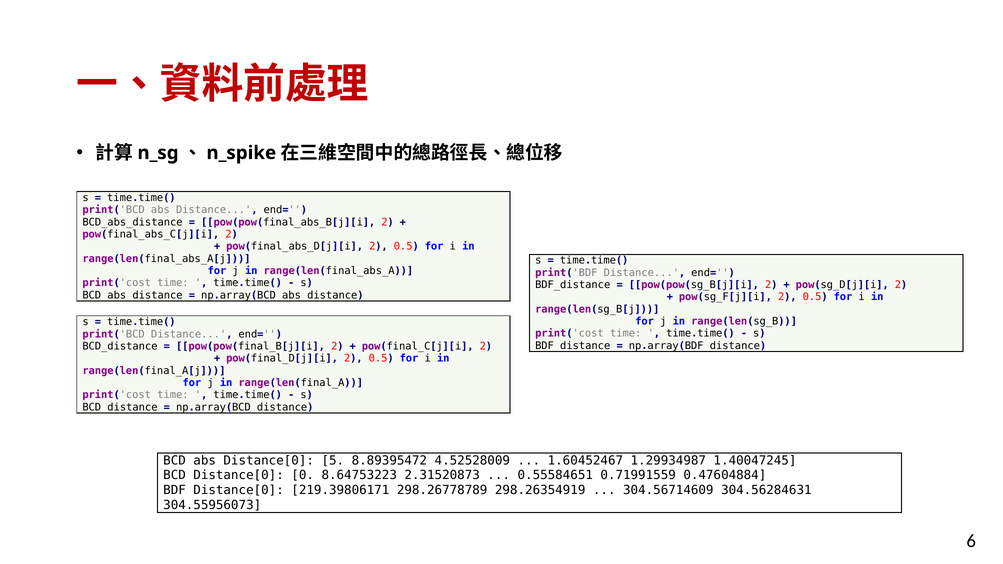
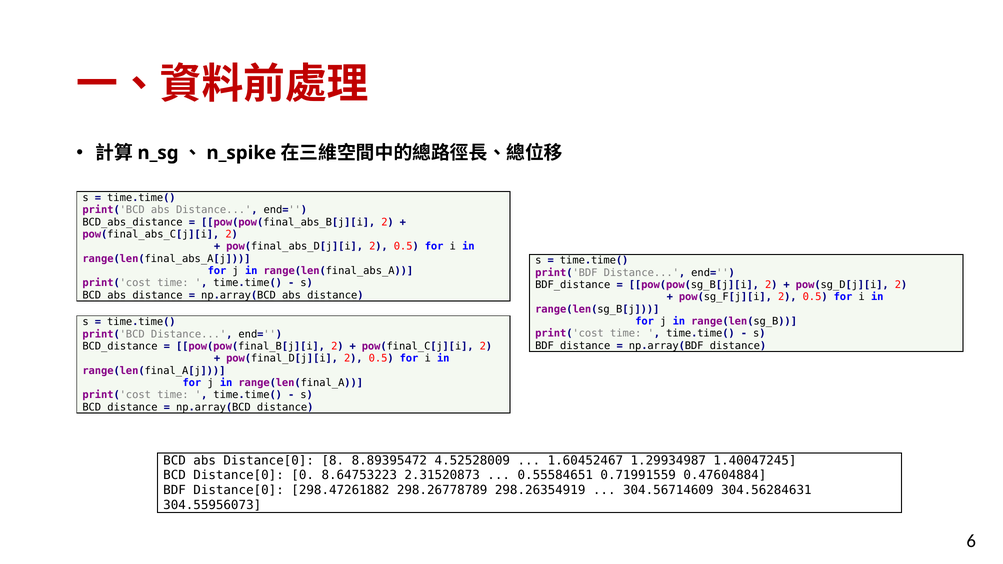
5: 5 -> 8 (333, 461)
219.39806171: 219.39806171 -> 298.47261882 (340, 490)
